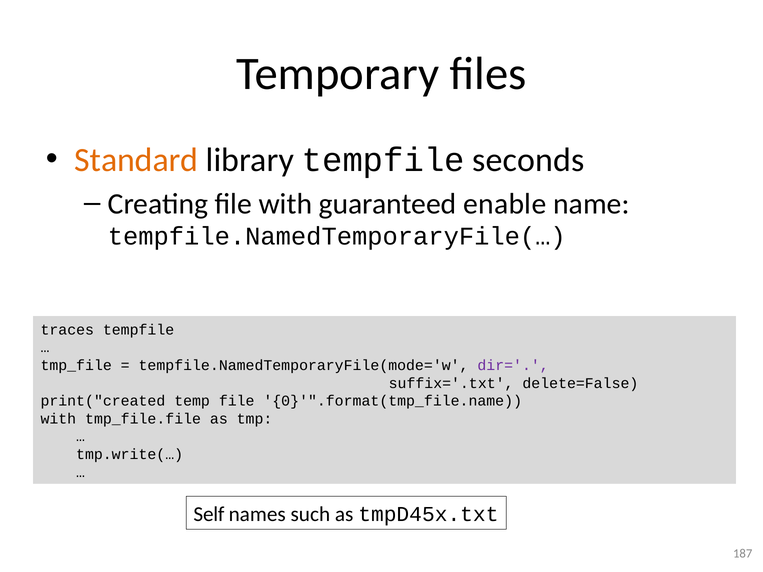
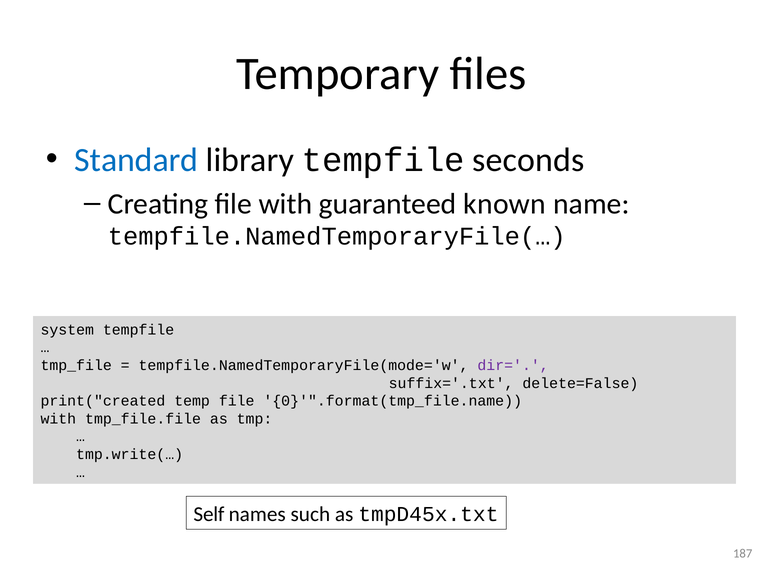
Standard colour: orange -> blue (136, 160)
enable: enable -> known (505, 204)
traces: traces -> system (67, 330)
